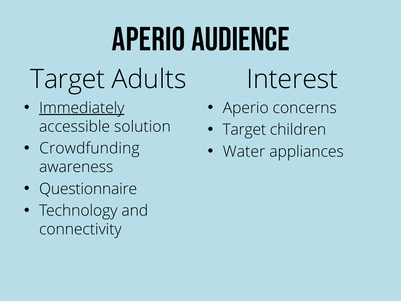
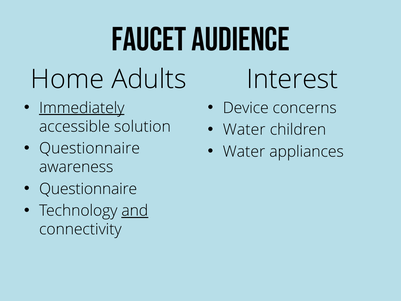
Aperio: Aperio -> Faucet (149, 39)
Target: Target -> Home (67, 79)
Aperio: Aperio -> Device (246, 108)
Target: Target -> Water (244, 130)
Crowdfunding: Crowdfunding -> Questionnaire (90, 148)
and underline: none -> present (135, 211)
